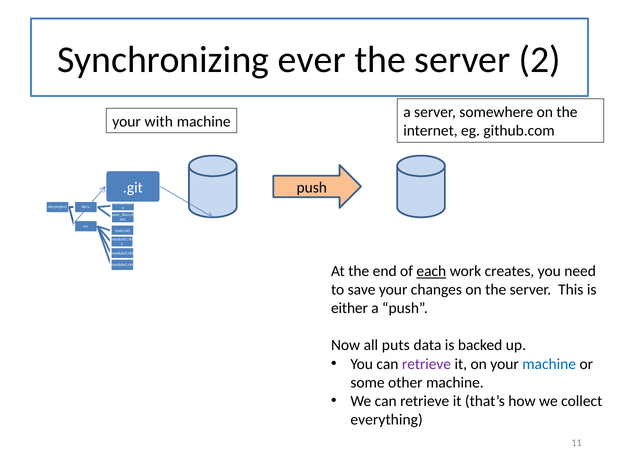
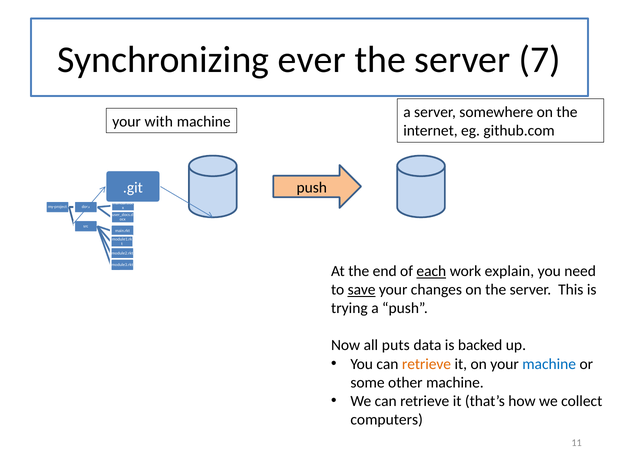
2: 2 -> 7 (540, 60)
creates: creates -> explain (509, 271)
save underline: none -> present (362, 290)
either: either -> trying (349, 308)
retrieve colour: purple -> orange (426, 364)
everything: everything -> computers (387, 420)
